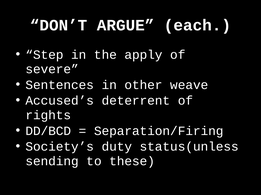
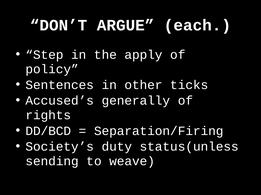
severe: severe -> policy (52, 69)
weave: weave -> ticks (189, 85)
deterrent: deterrent -> generally (136, 101)
these: these -> weave (132, 162)
